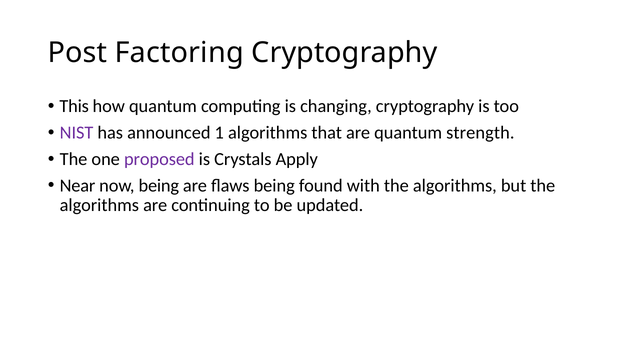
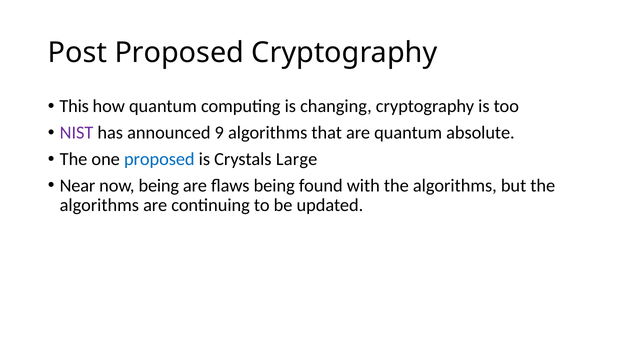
Post Factoring: Factoring -> Proposed (179, 53)
1: 1 -> 9 (219, 133)
strength: strength -> absolute (480, 133)
proposed colour: purple -> blue (159, 159)
Apply: Apply -> Large (297, 159)
